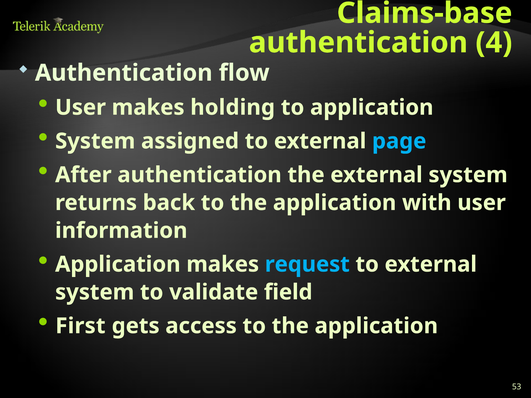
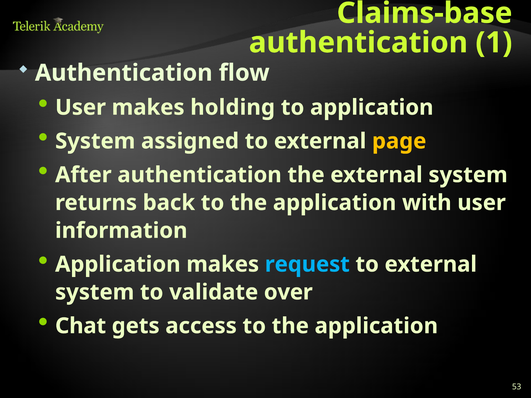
4: 4 -> 1 (494, 43)
page colour: light blue -> yellow (399, 141)
field: field -> over (288, 292)
First: First -> Chat (81, 326)
